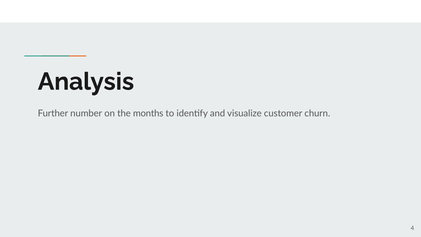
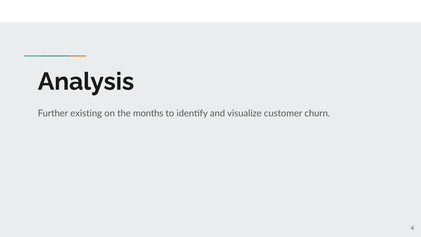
number: number -> existing (86, 113)
